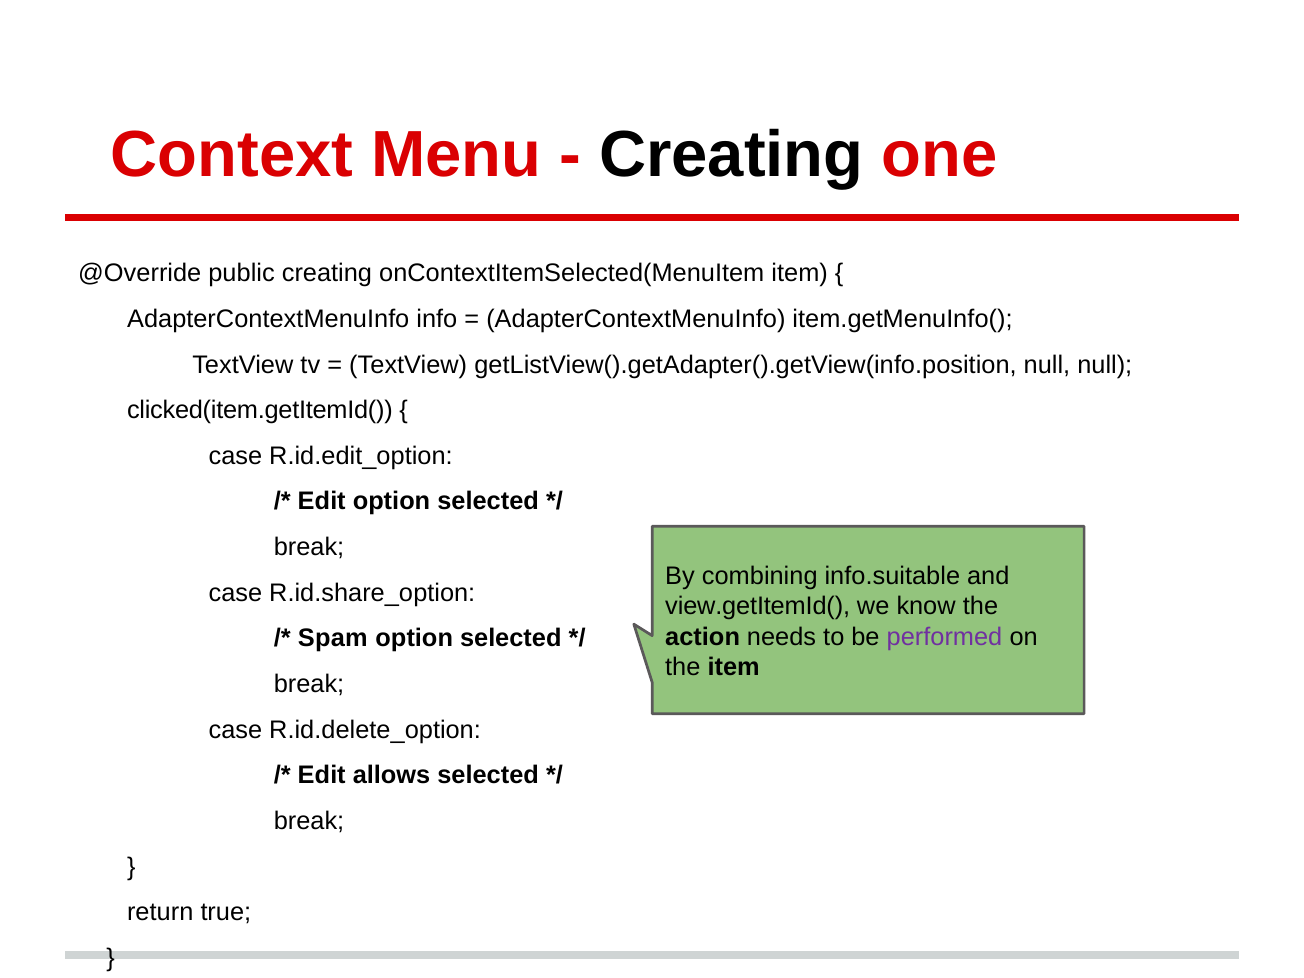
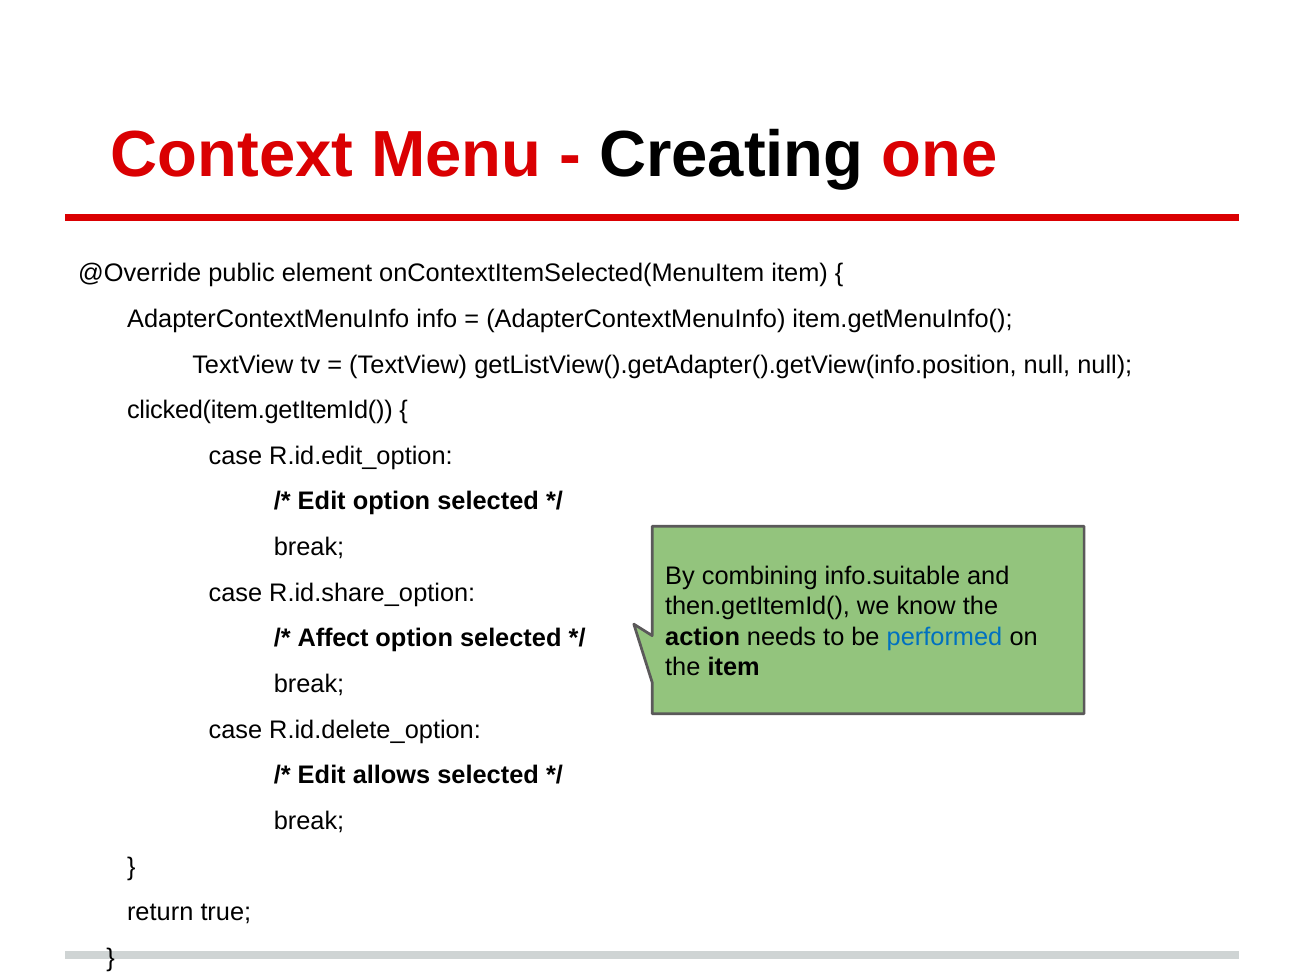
public creating: creating -> element (327, 273)
view.getItemId(: view.getItemId( -> then.getItemId( (758, 607)
performed colour: purple -> blue (945, 637)
Spam: Spam -> Affect (333, 639)
